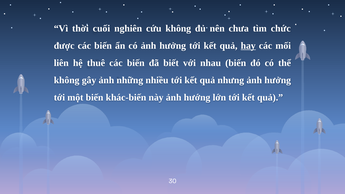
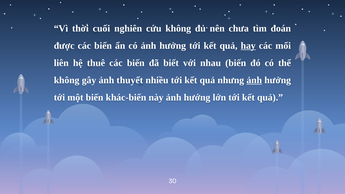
chức: chức -> đoán (281, 28)
những: những -> thuyết (130, 80)
ảnh underline: none -> present (254, 80)
